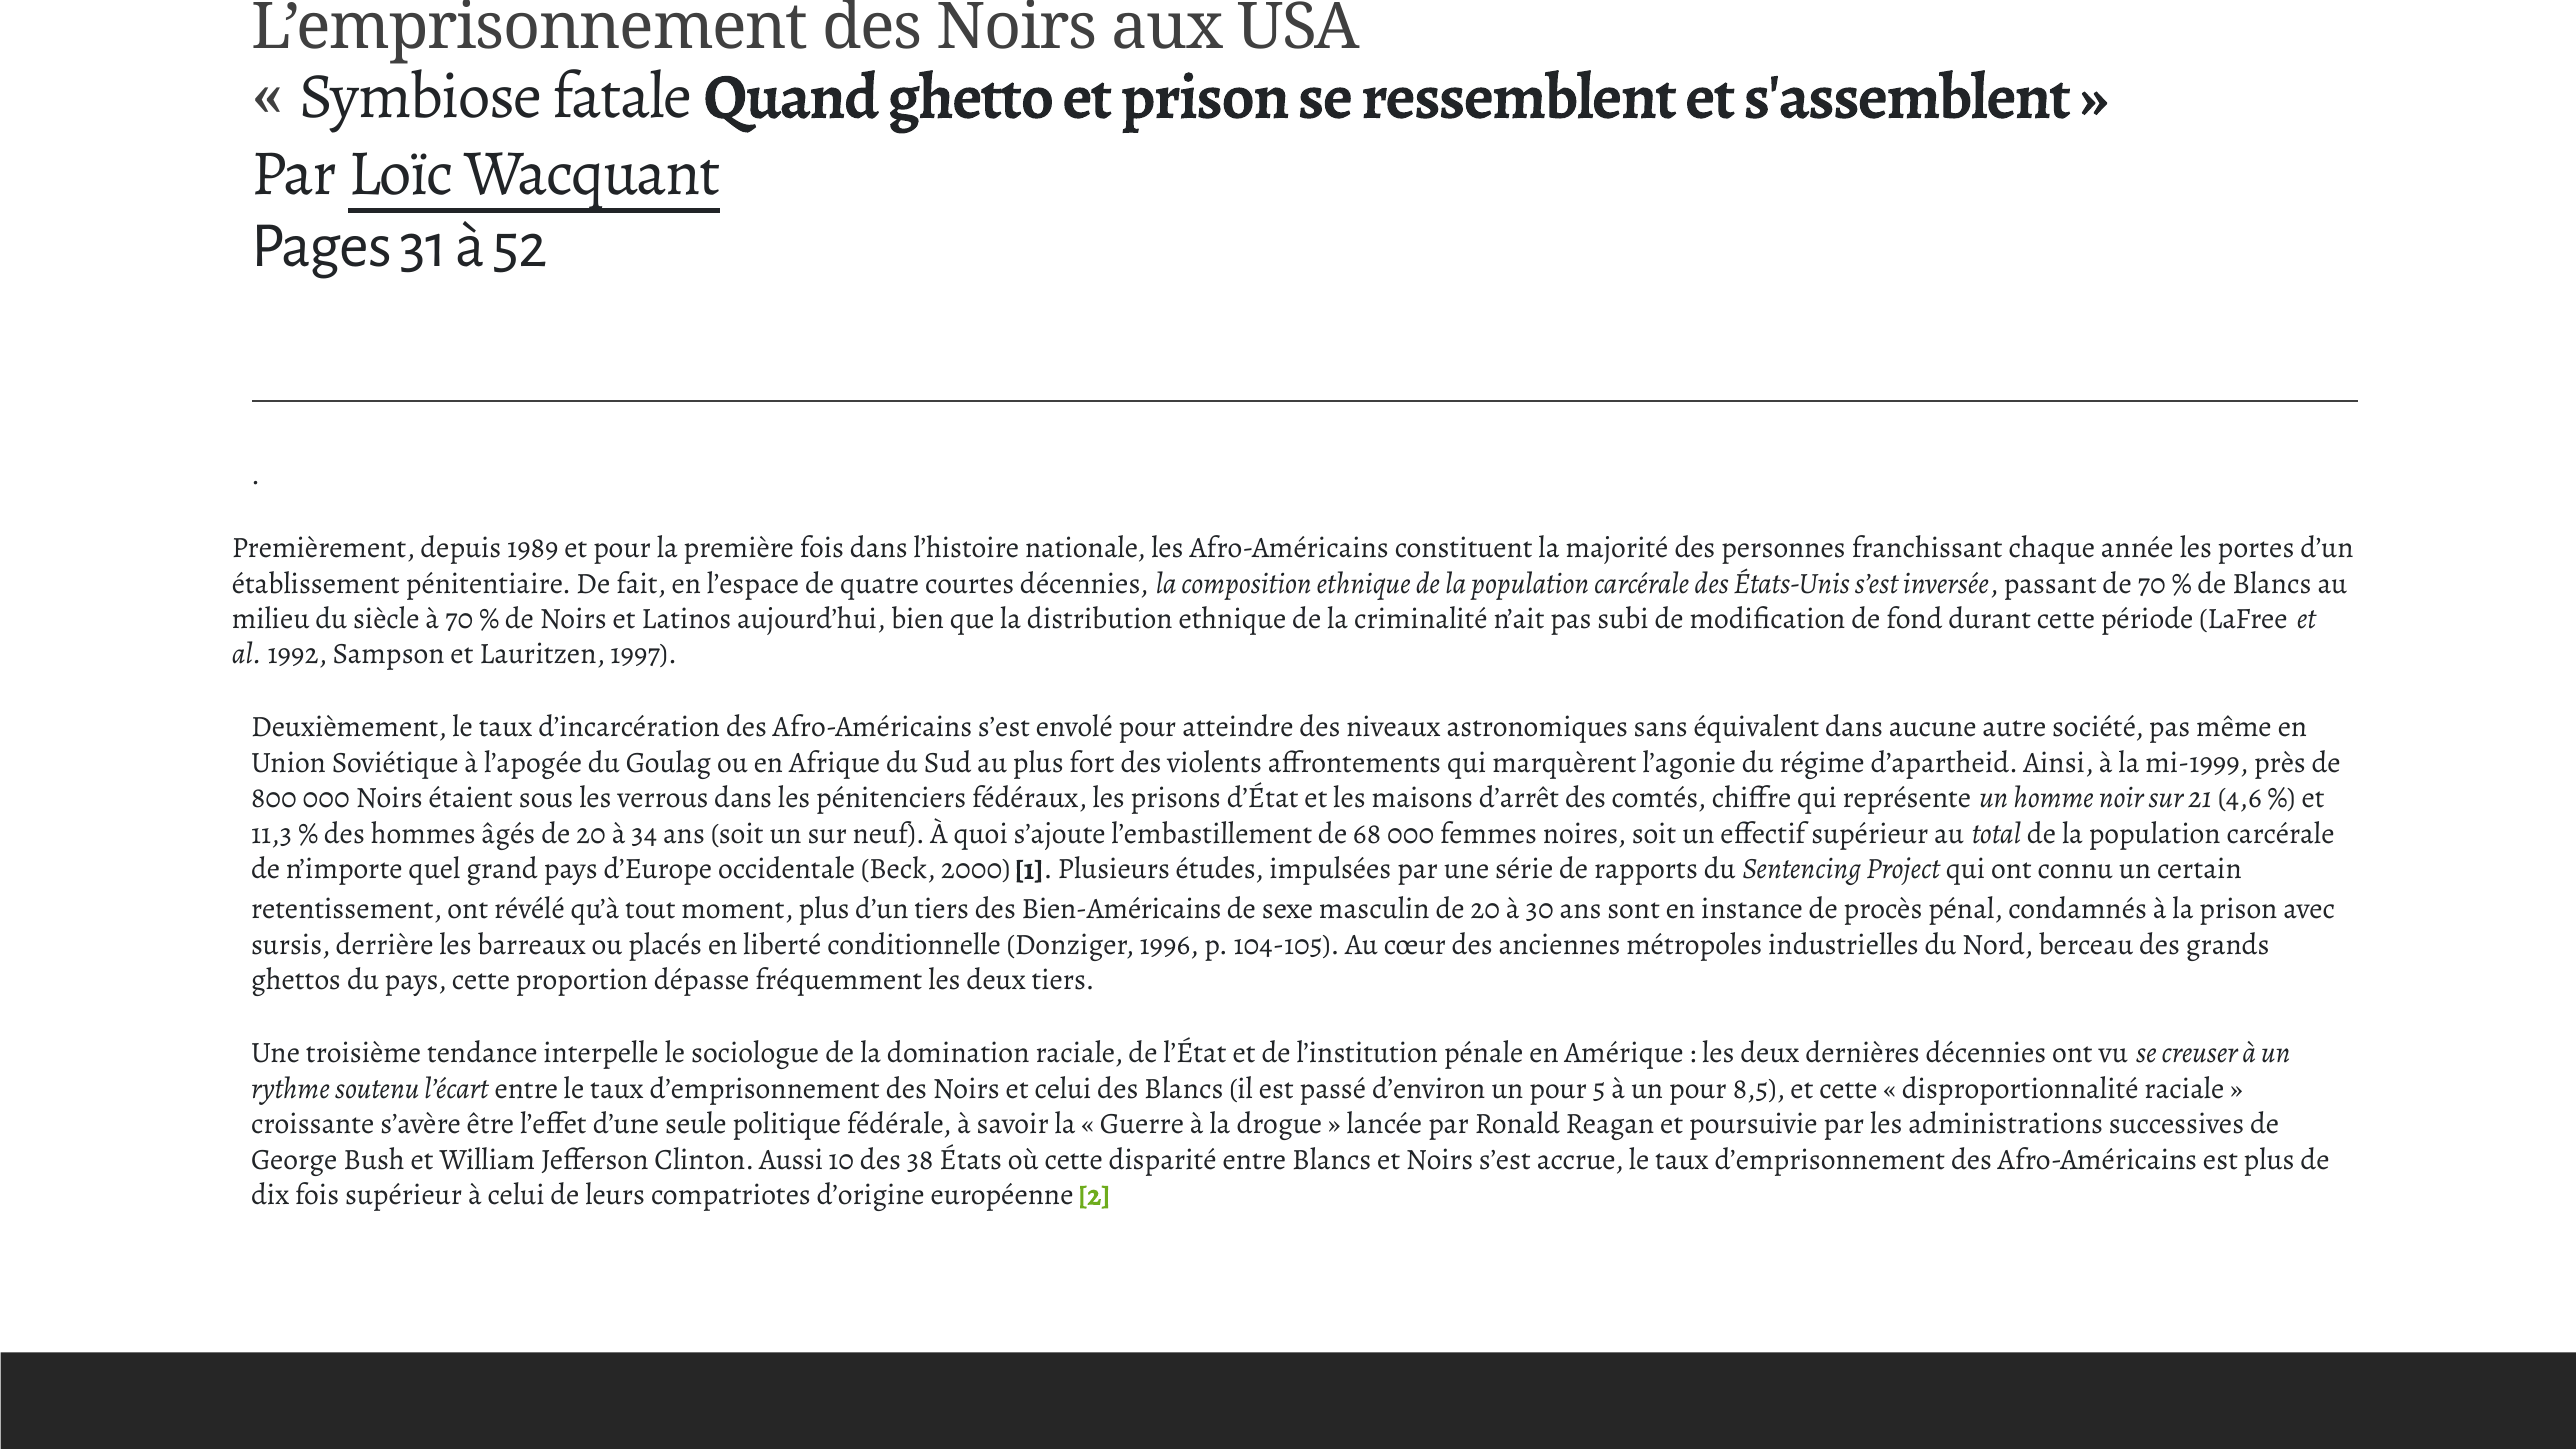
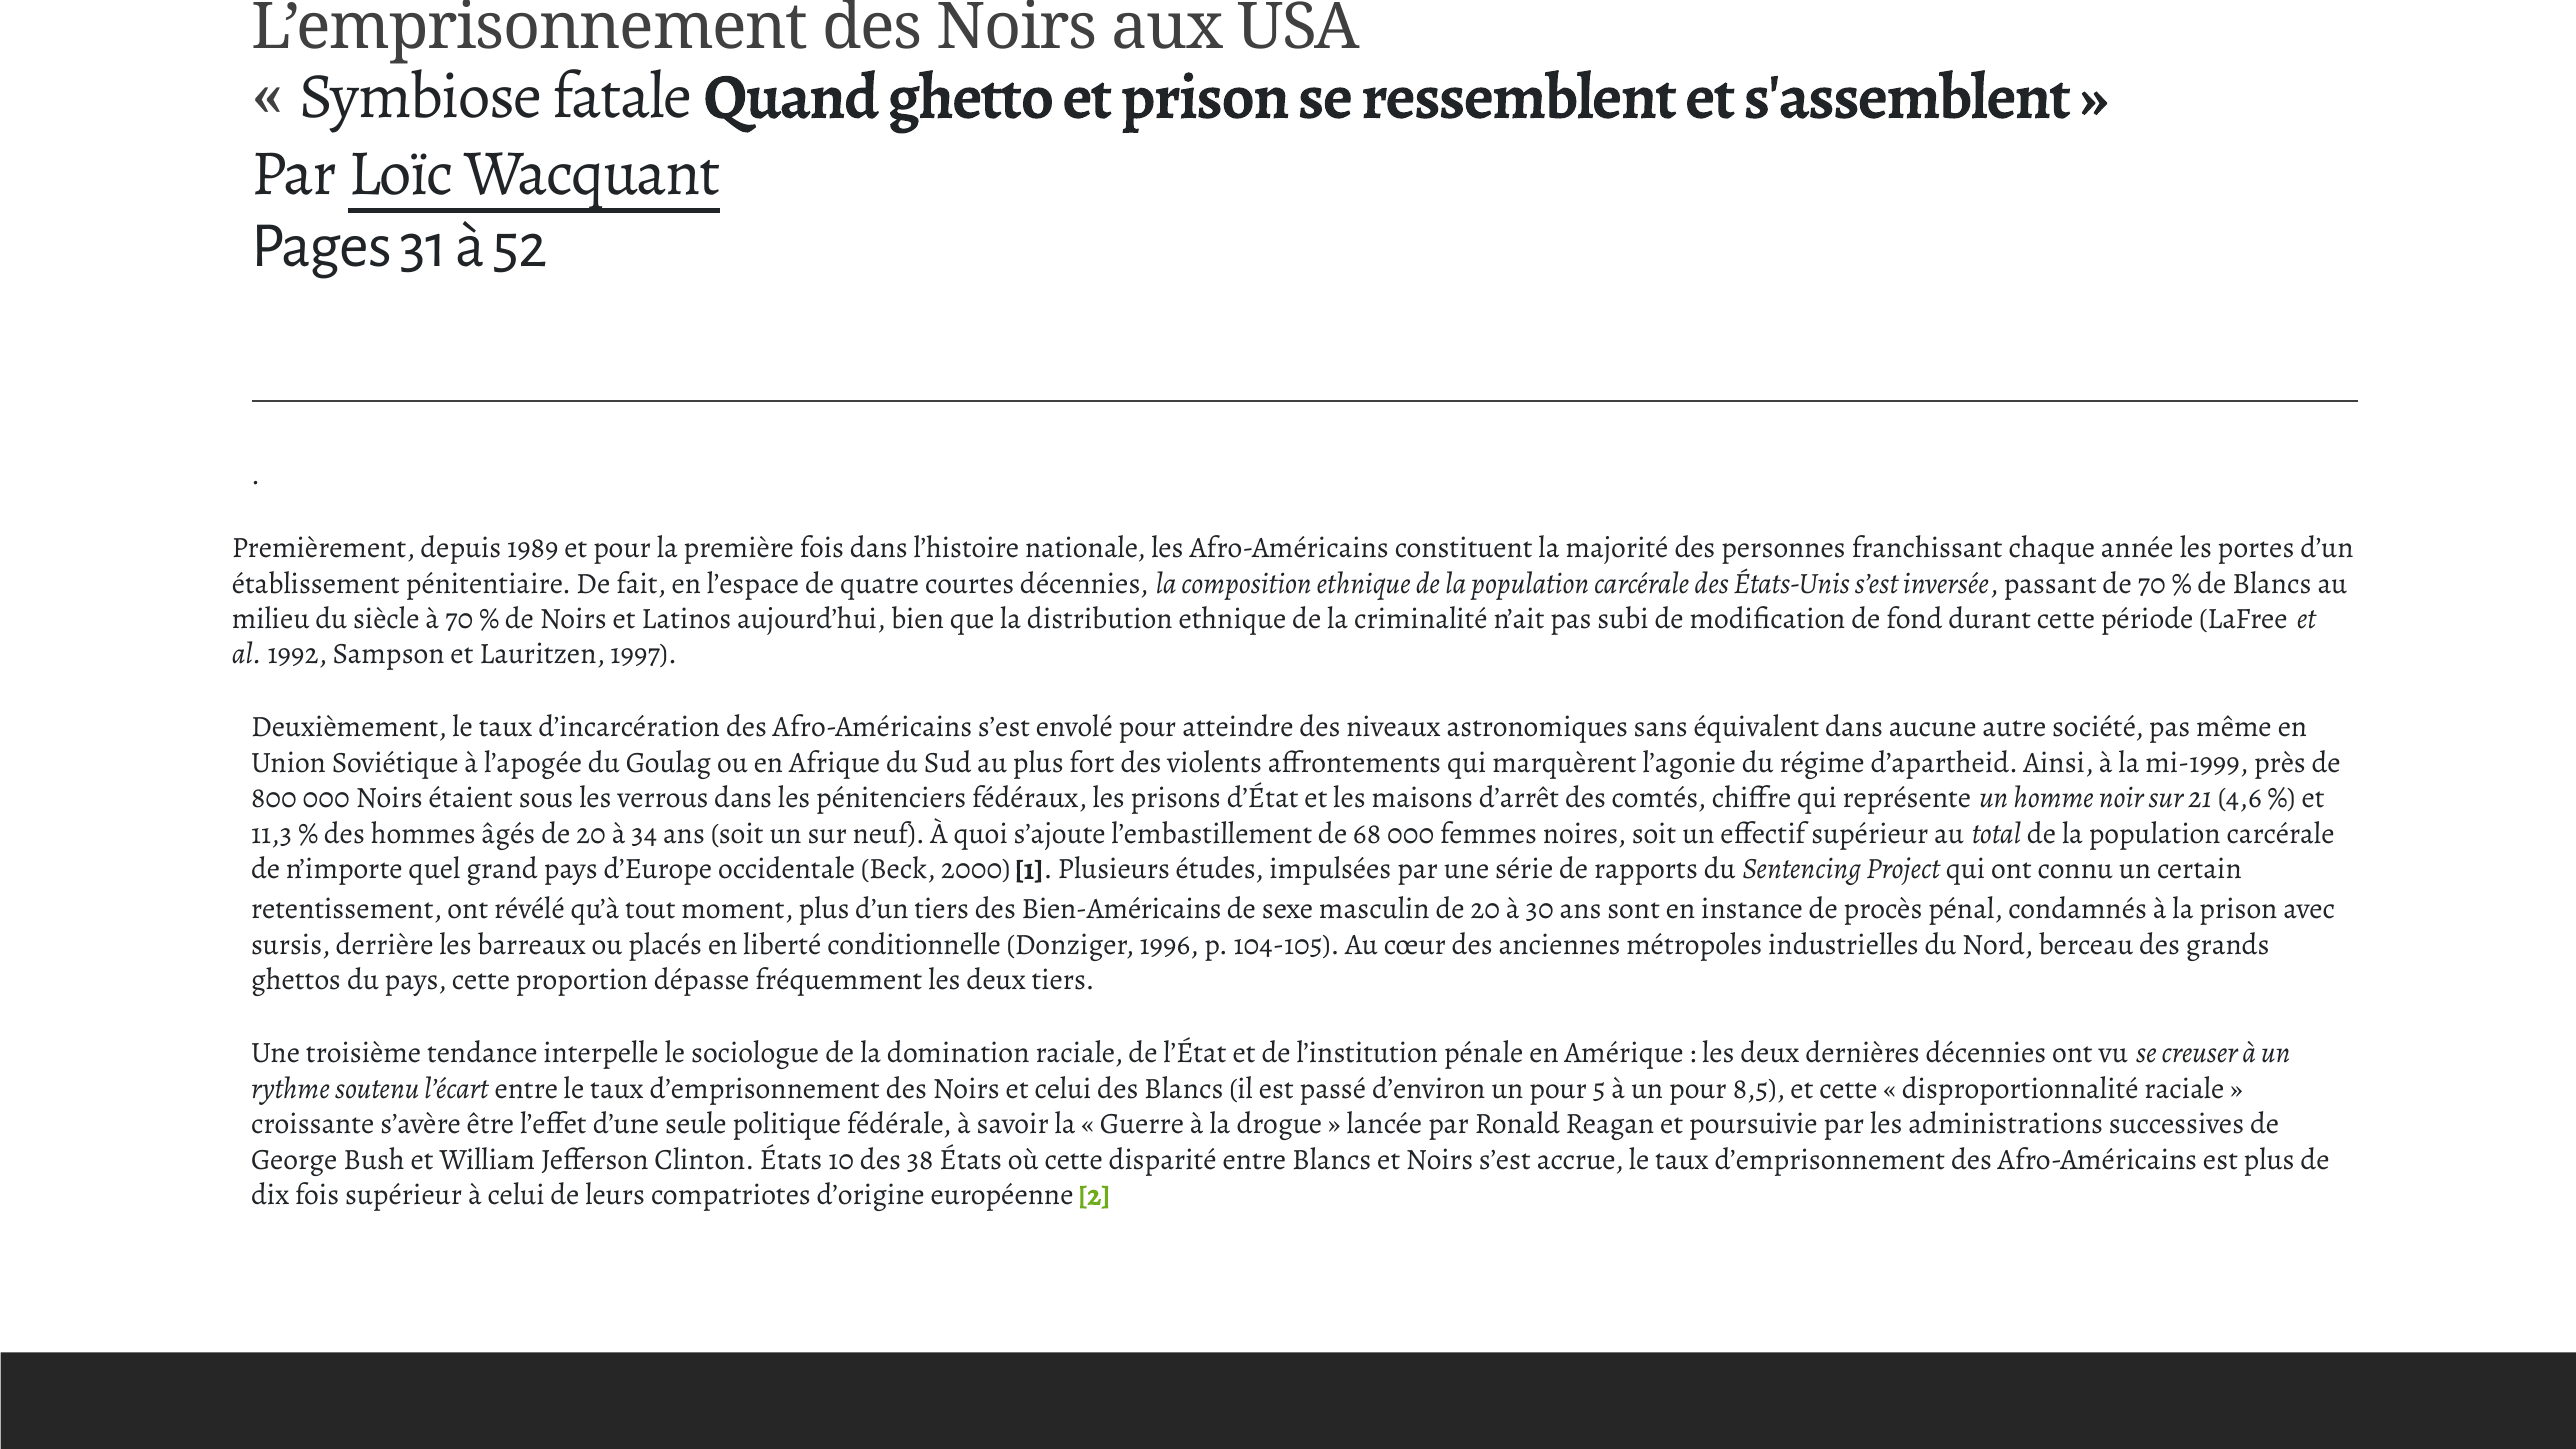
Clinton Aussi: Aussi -> États (791, 1159)
